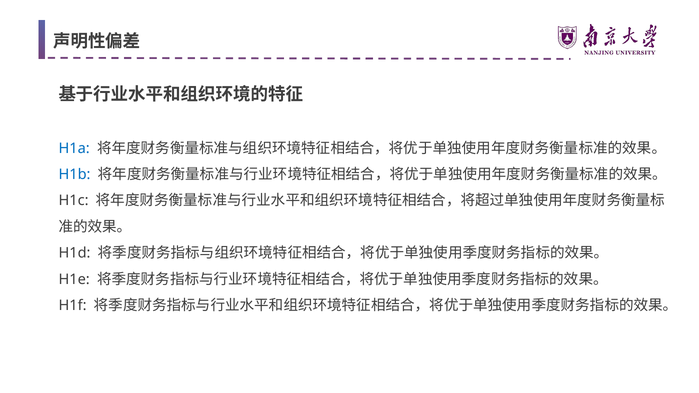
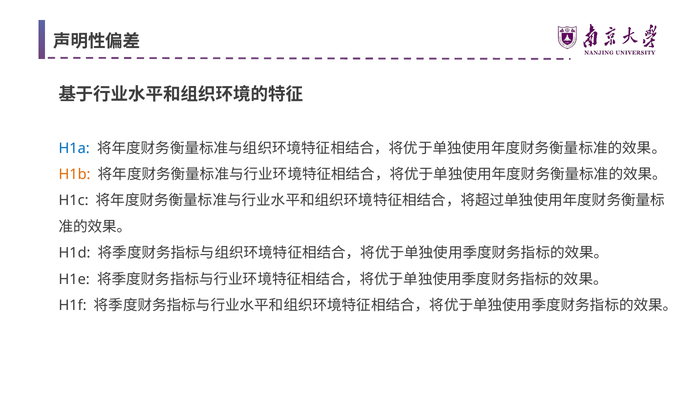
H1b colour: blue -> orange (75, 175)
